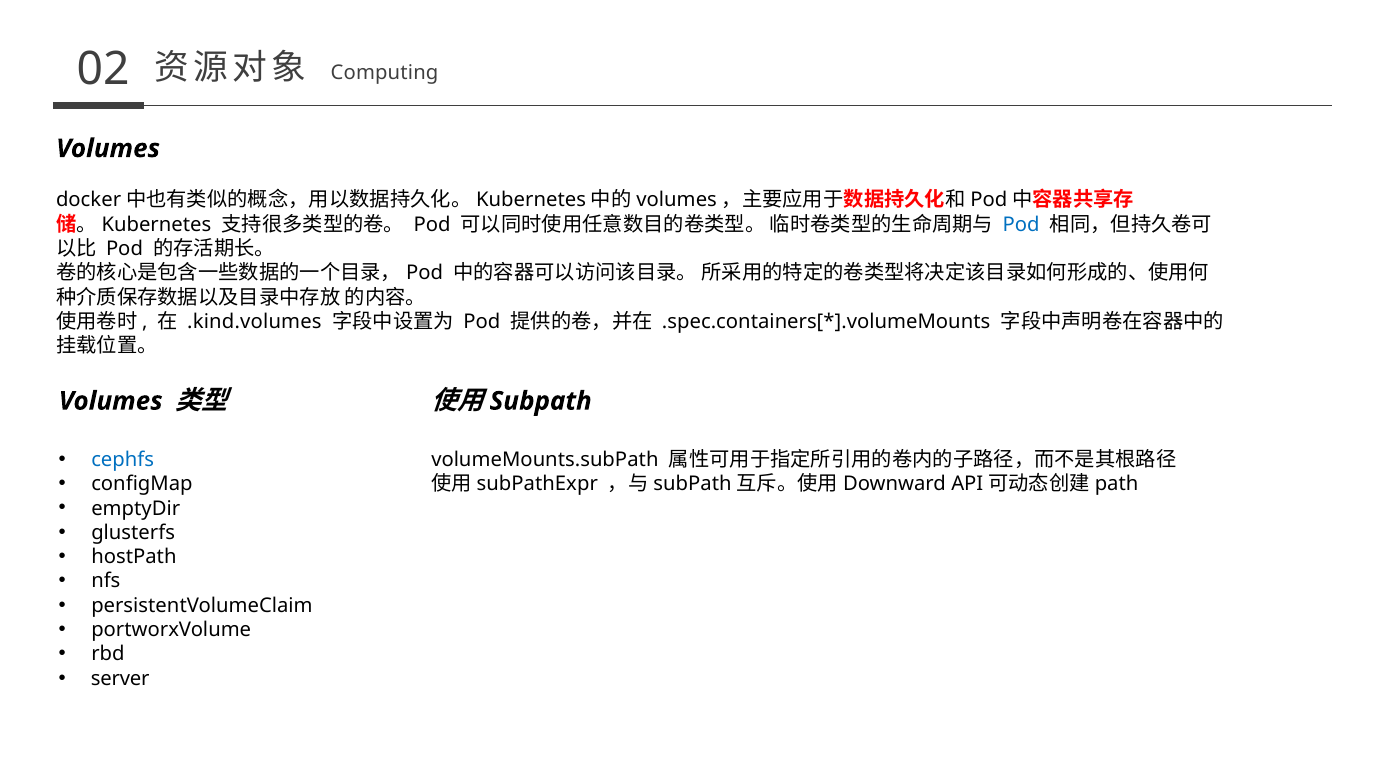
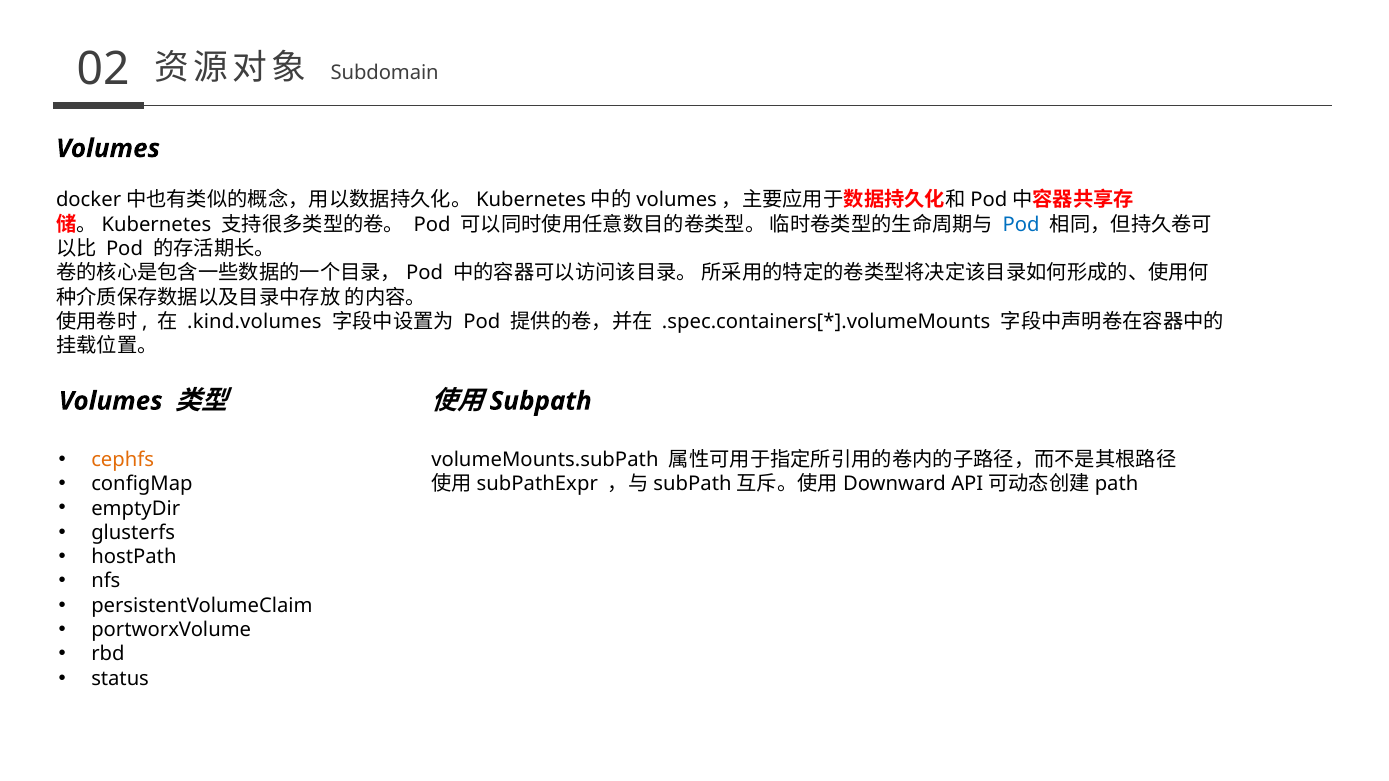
Computing: Computing -> Subdomain (385, 73)
cephfs colour: blue -> orange (123, 460)
server: server -> status (120, 679)
